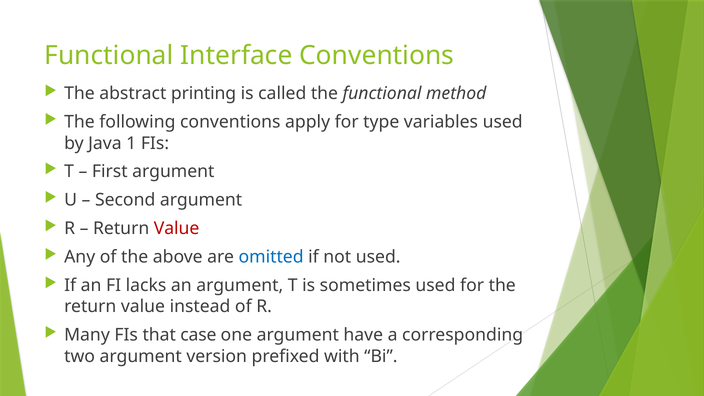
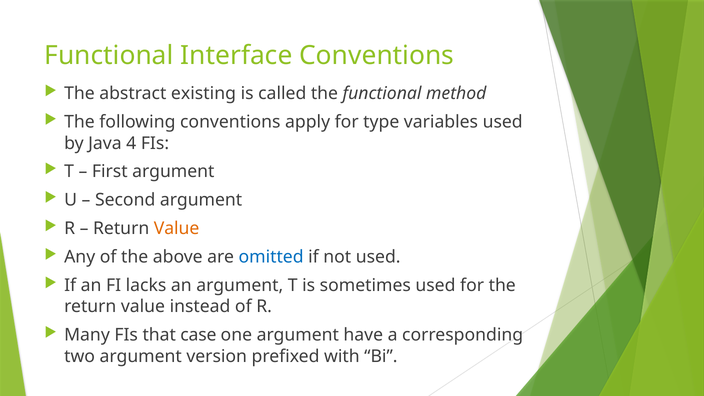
printing: printing -> existing (203, 94)
1: 1 -> 4 (131, 143)
Value colour: red -> orange (177, 229)
